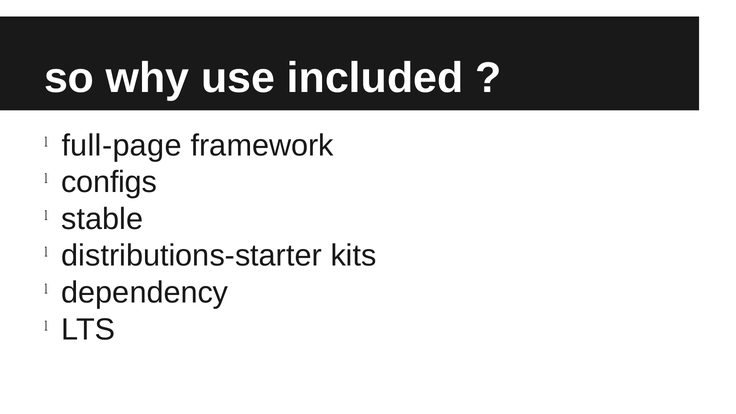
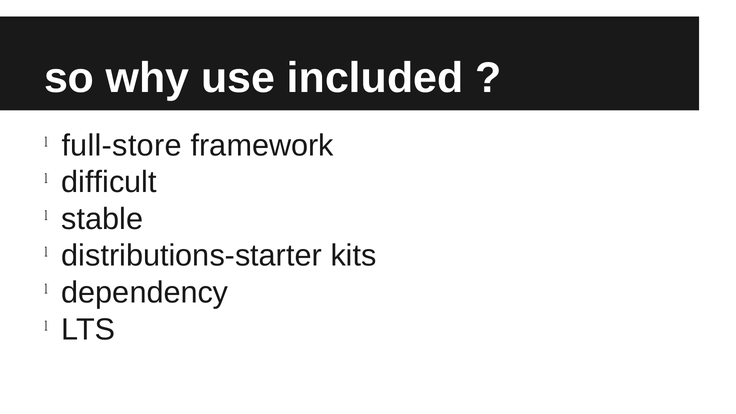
full-page: full-page -> full-store (122, 145)
configs: configs -> difficult (109, 182)
